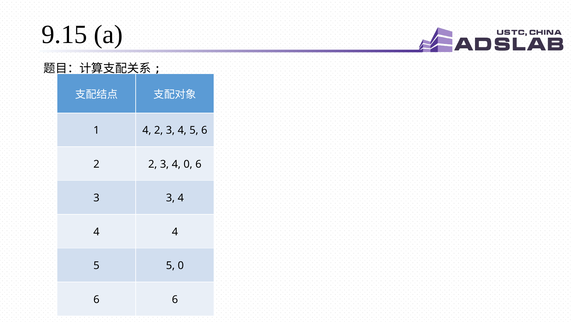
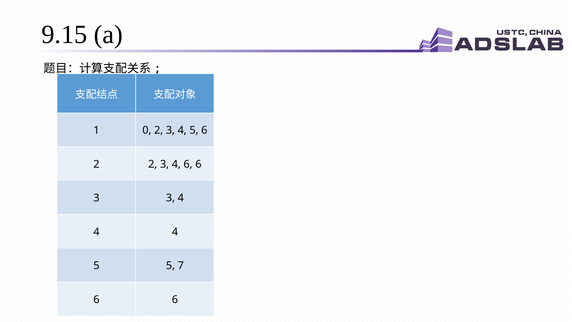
1 4: 4 -> 0 (147, 130)
4 0: 0 -> 6 (188, 164)
5 0: 0 -> 7 (181, 265)
